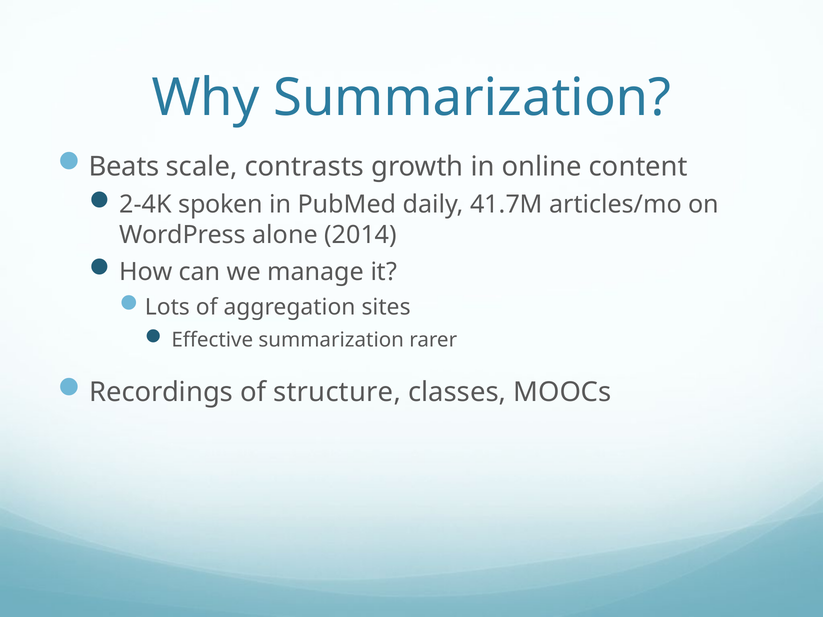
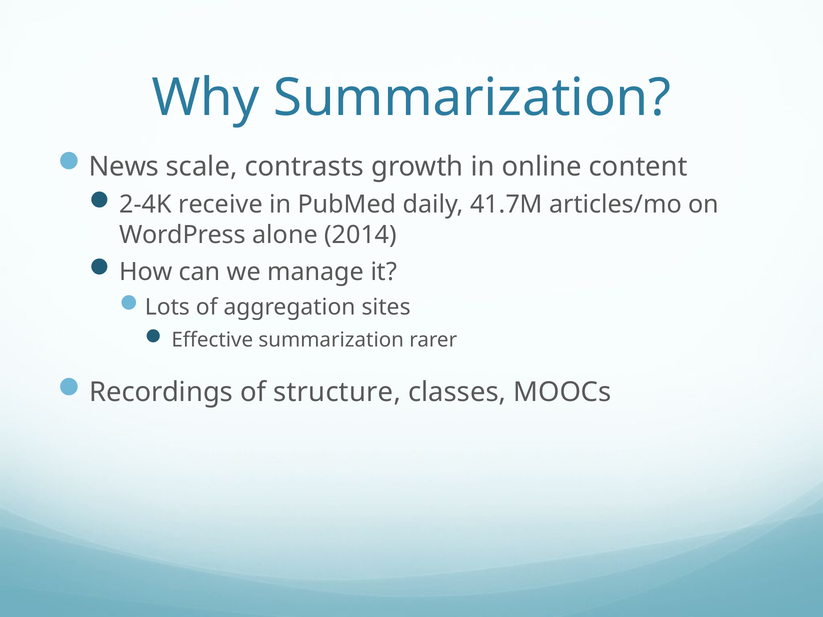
Beats: Beats -> News (124, 167)
spoken: spoken -> receive (220, 205)
